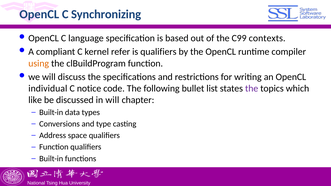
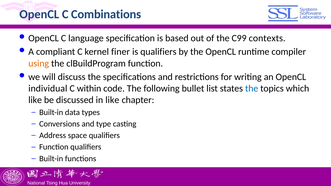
Synchronizing: Synchronizing -> Combinations (106, 14)
refer: refer -> finer (121, 52)
notice: notice -> within (89, 88)
the colour: purple -> blue (252, 88)
in will: will -> like (112, 100)
